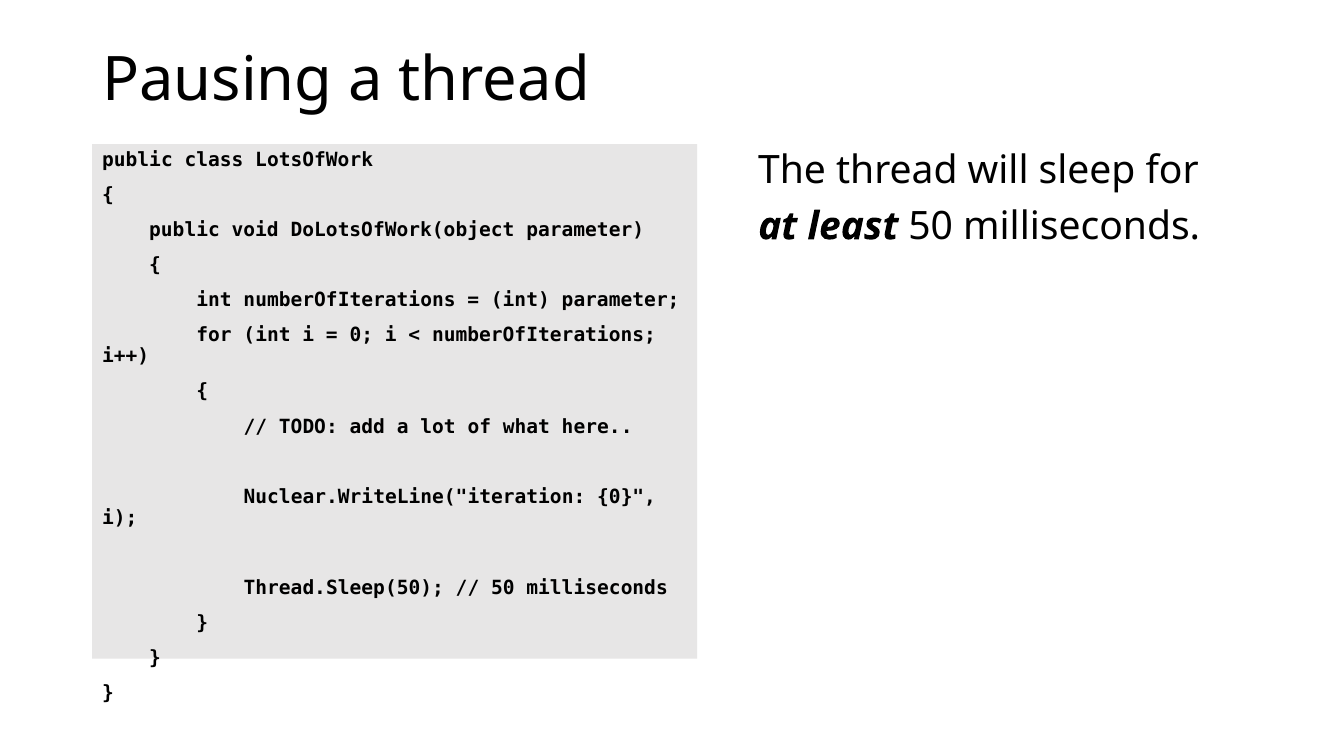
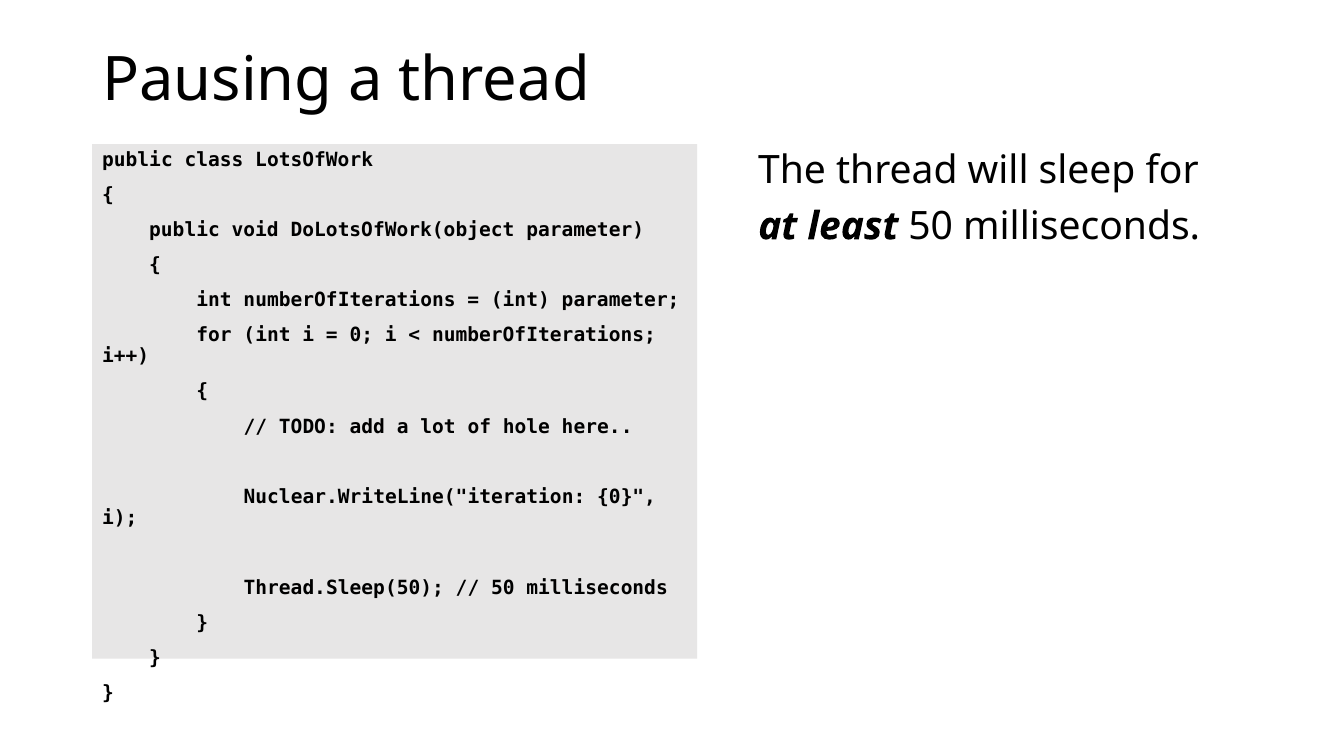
what: what -> hole (526, 426)
